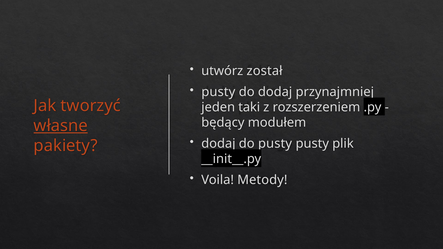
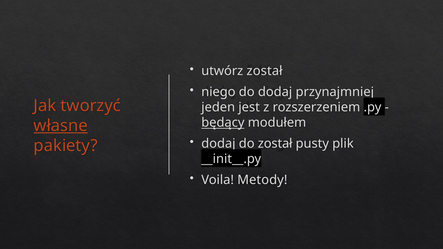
pusty: pusty -> niego (218, 92)
taki: taki -> jest (249, 107)
będący underline: none -> present (223, 123)
pusty: pusty -> został (275, 144)
